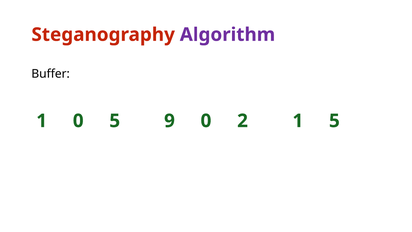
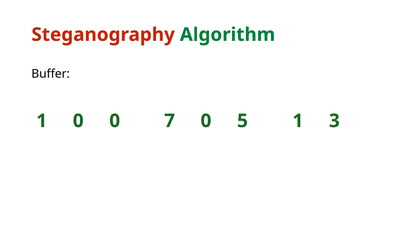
Algorithm colour: purple -> green (227, 35)
5: 5 -> 0 (115, 121)
9: 9 -> 7 (169, 121)
2: 2 -> 5 (243, 121)
5: 5 -> 3 (334, 121)
